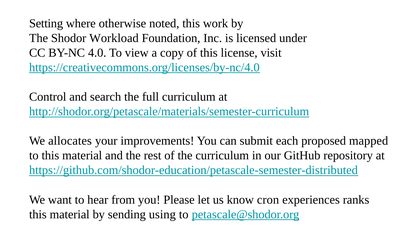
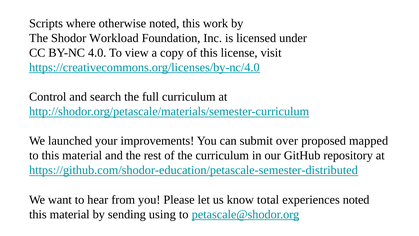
Setting: Setting -> Scripts (46, 23)
allocates: allocates -> launched (70, 141)
each: each -> over (287, 141)
cron: cron -> total (268, 199)
experiences ranks: ranks -> noted (356, 199)
